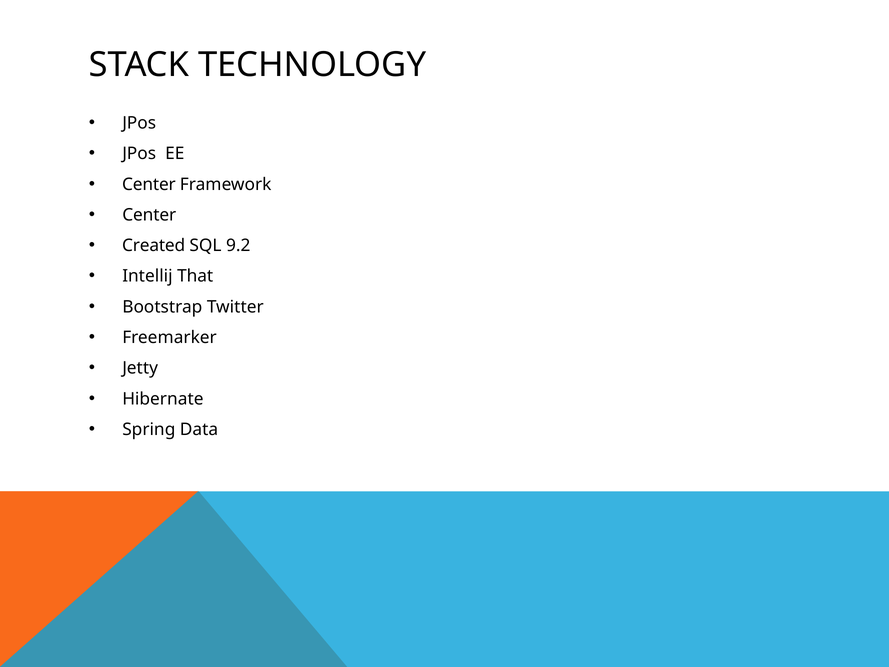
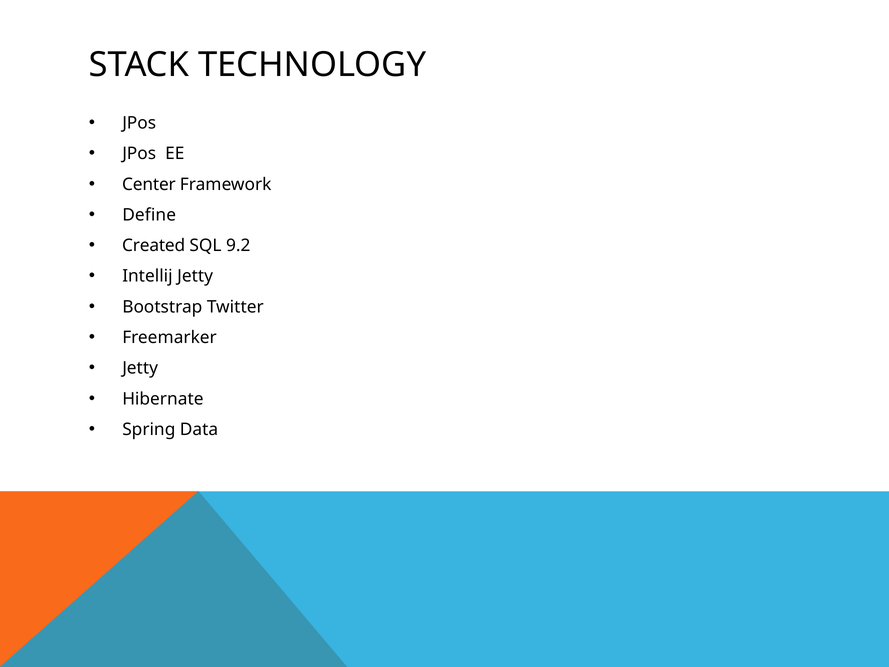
Center: Center -> Define (149, 215)
Intellij That: That -> Jetty (195, 276)
